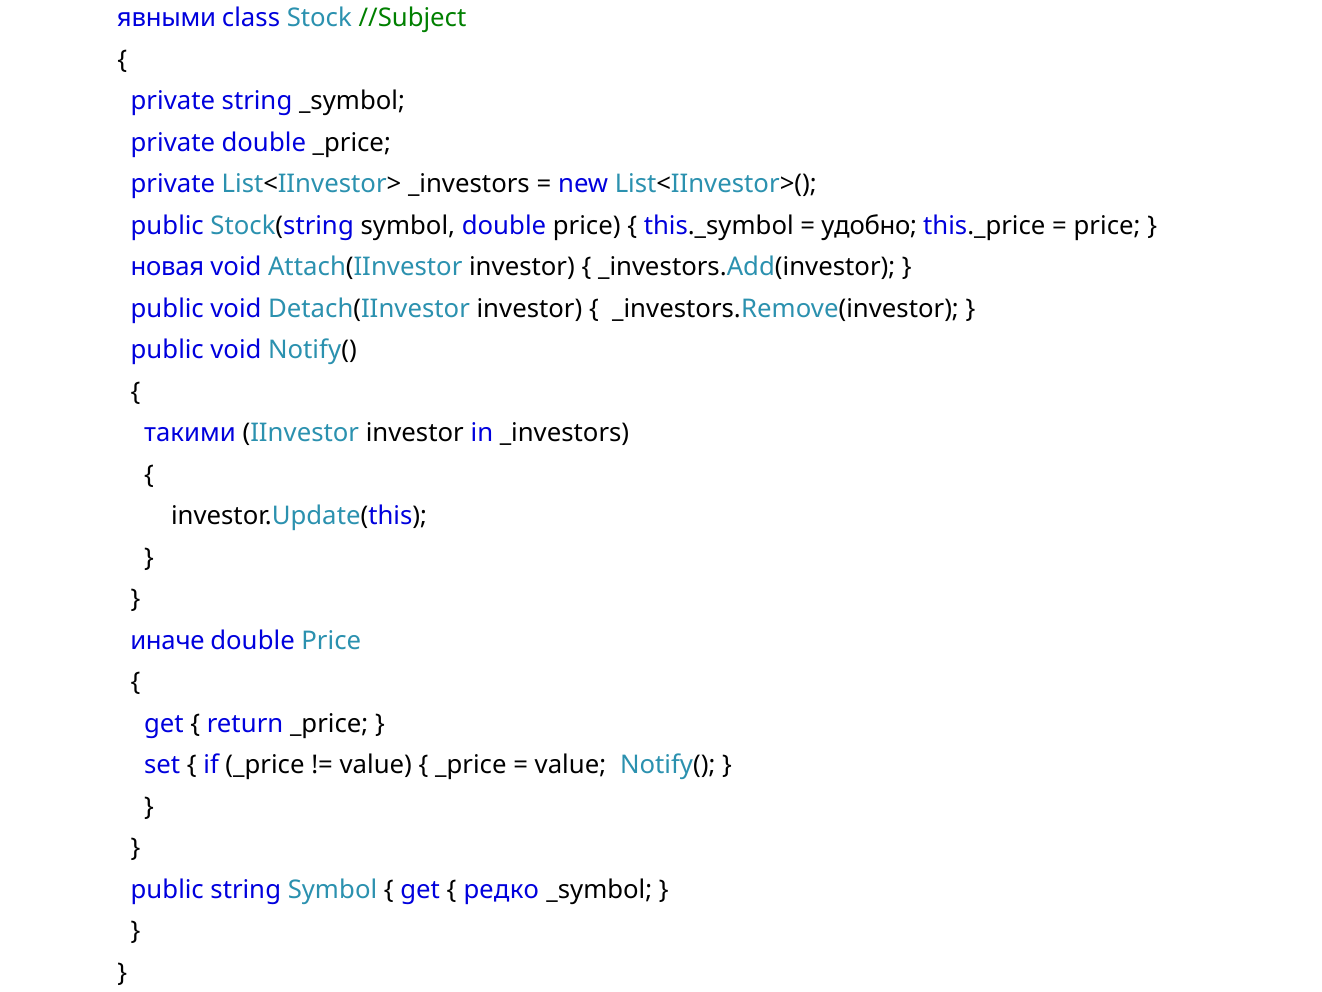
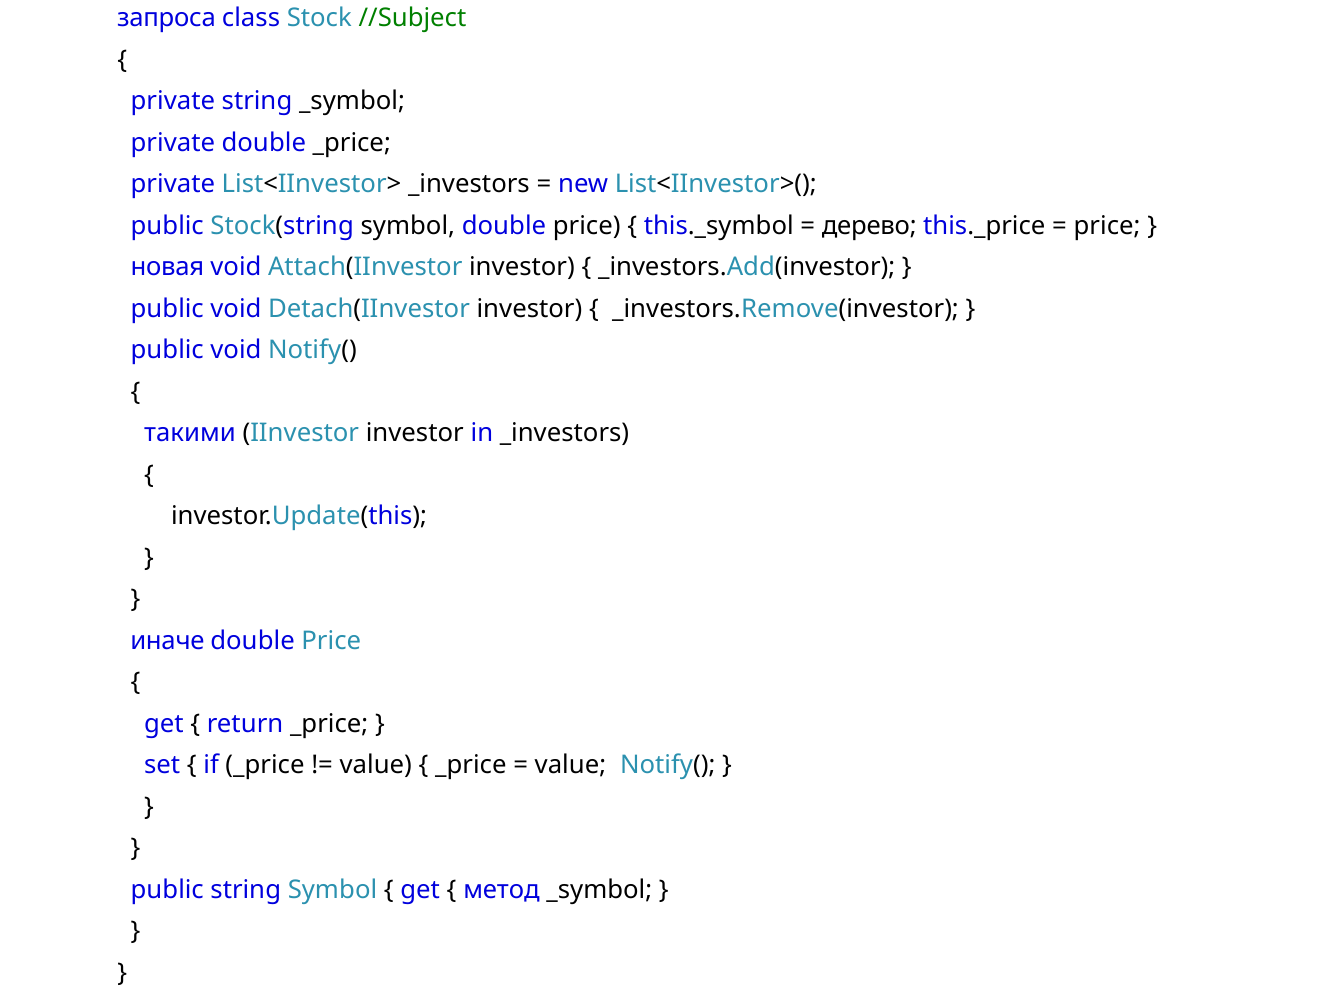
явными: явными -> запроса (166, 18)
удобно: удобно -> дерево (869, 226)
редко: редко -> метод (501, 889)
